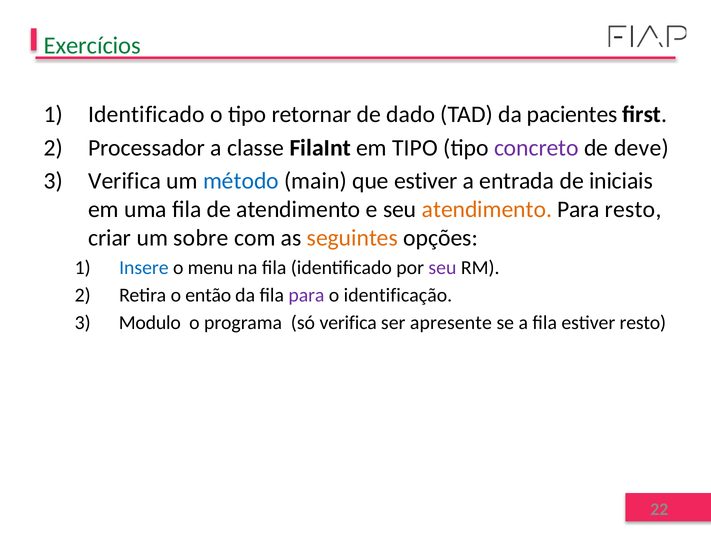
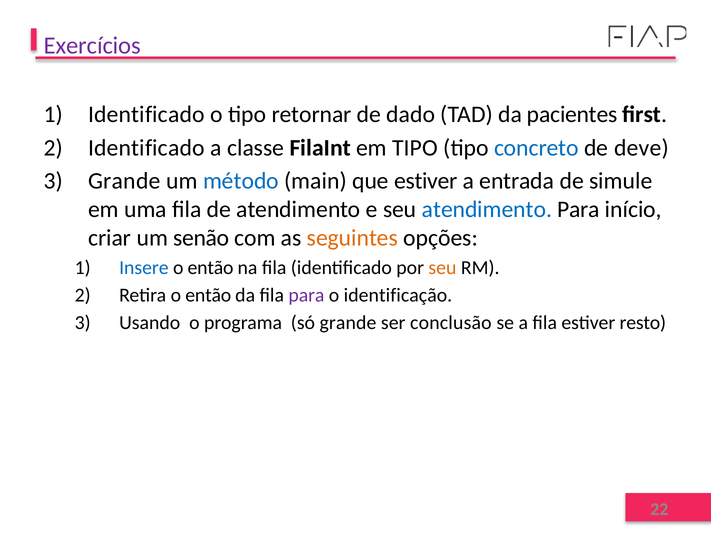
Exercícios colour: green -> purple (92, 45)
Processador: Processador -> Identificado (146, 148)
concreto colour: purple -> blue (536, 148)
Verifica: Verifica -> Grande (124, 181)
iniciais: iniciais -> simule (621, 181)
atendimento colour: orange -> blue (487, 209)
Para resto: resto -> início (633, 209)
sobre: sobre -> senão (201, 238)
menu: menu -> então (211, 268)
seu colour: purple -> orange (442, 268)
Modulo: Modulo -> Usando (150, 323)
só verifica: verifica -> grande (348, 323)
apresente: apresente -> conclusão (451, 323)
